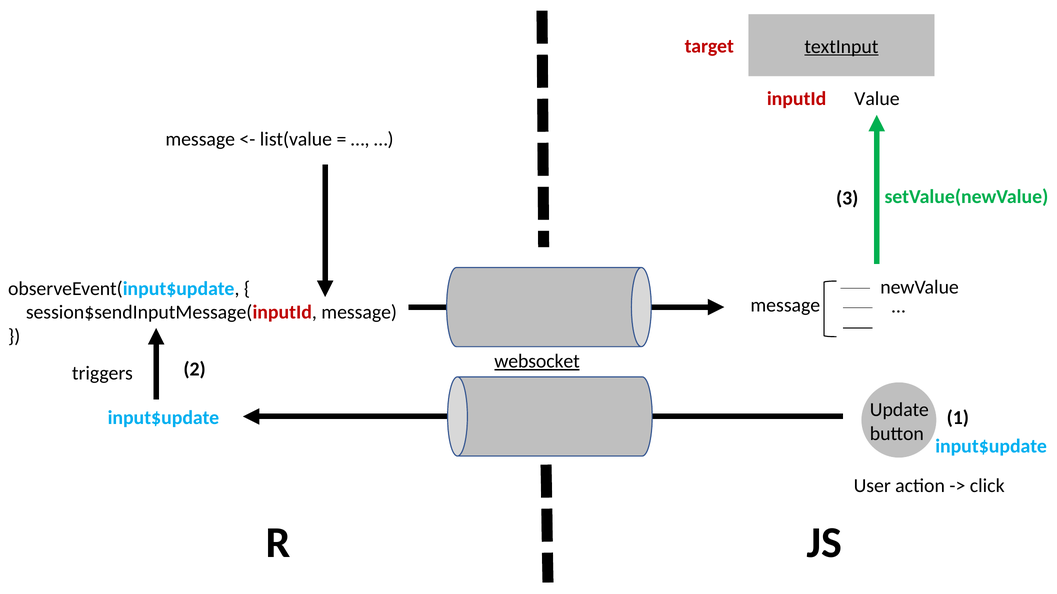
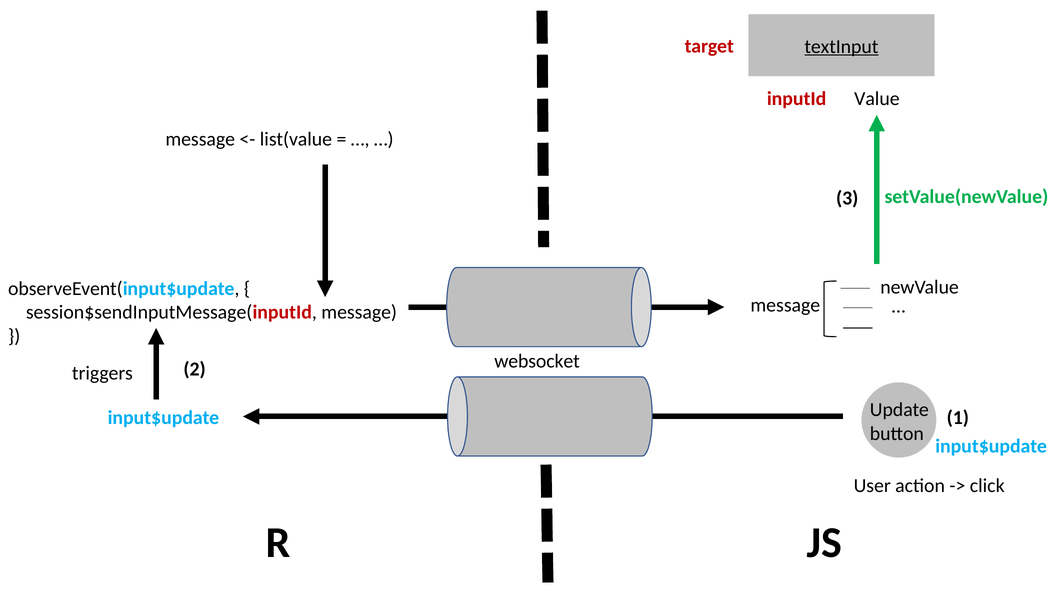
websocket underline: present -> none (537, 362)
